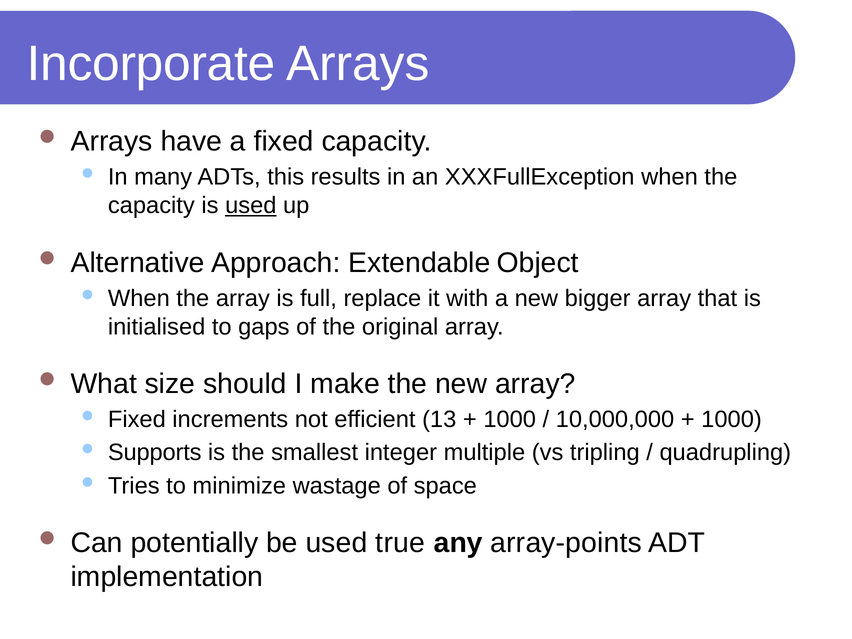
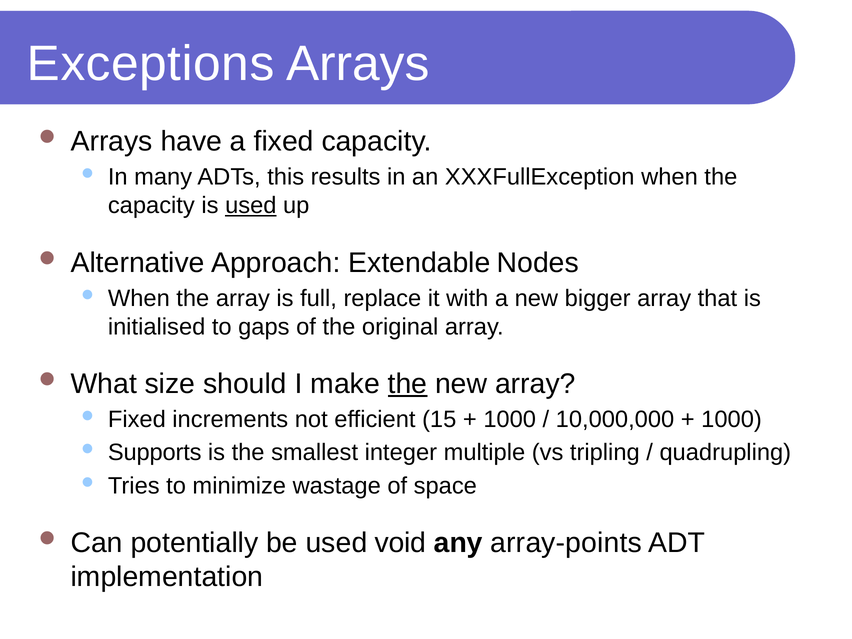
Incorporate: Incorporate -> Exceptions (151, 64)
Object: Object -> Nodes (538, 263)
the underline: none -> present (408, 384)
13: 13 -> 15 (439, 419)
true: true -> void (401, 543)
